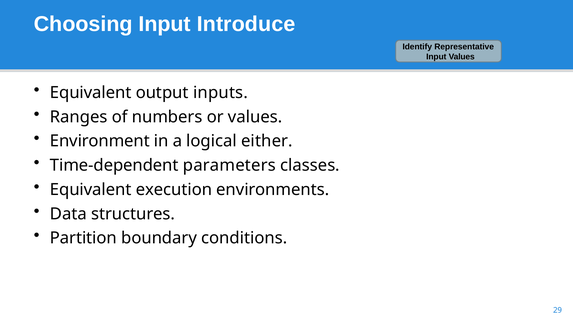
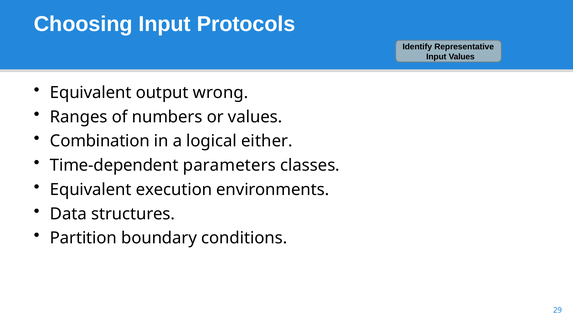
Introduce: Introduce -> Protocols (246, 24)
inputs: inputs -> wrong (221, 93)
Environment: Environment -> Combination (100, 141)
